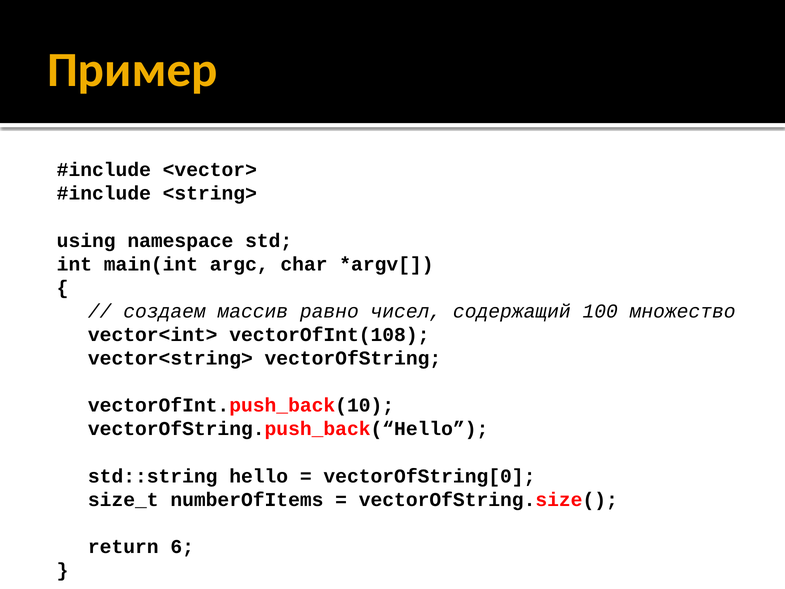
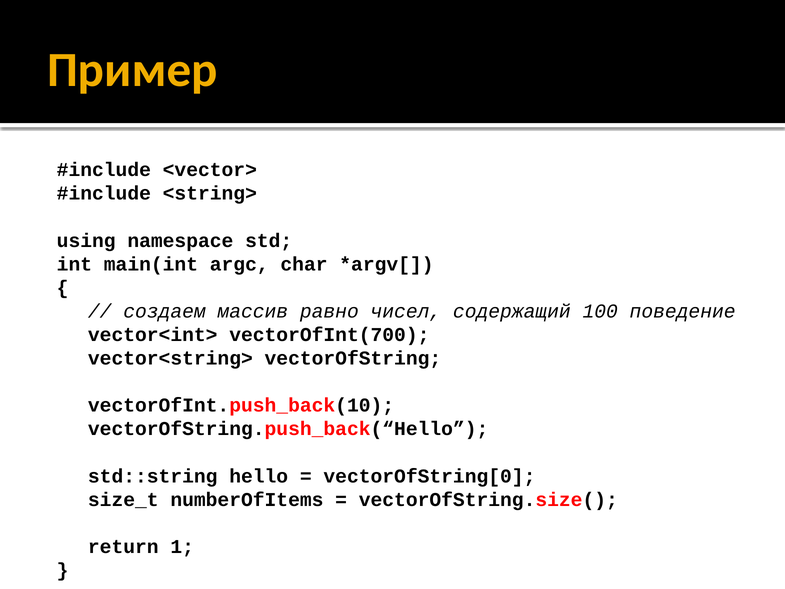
множество: множество -> поведение (683, 311)
vectorOfInt(108: vectorOfInt(108 -> vectorOfInt(700 (329, 335)
6: 6 -> 1 (182, 547)
